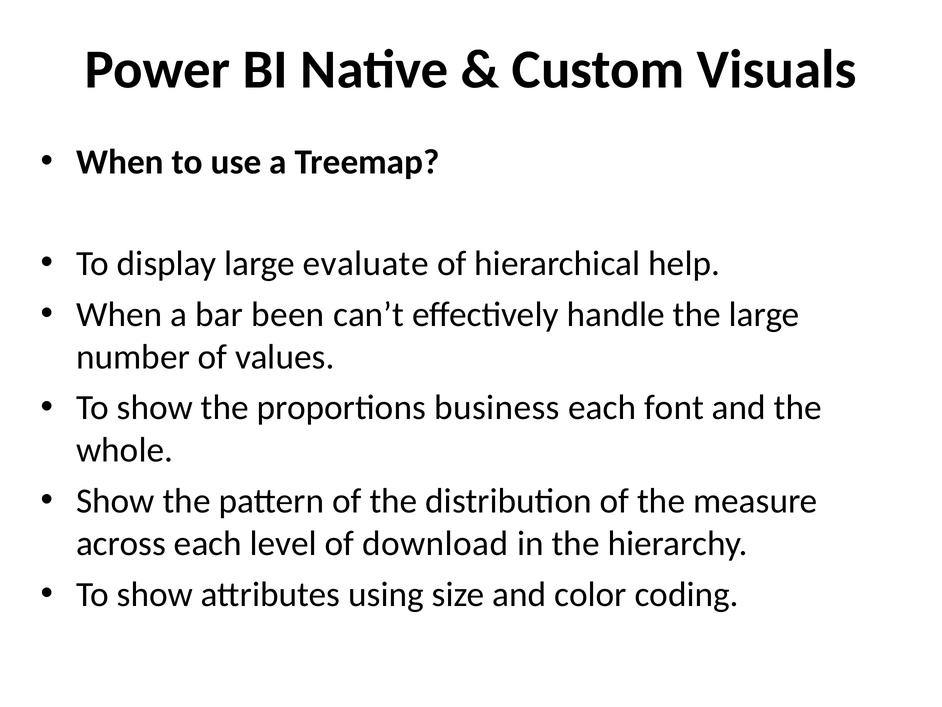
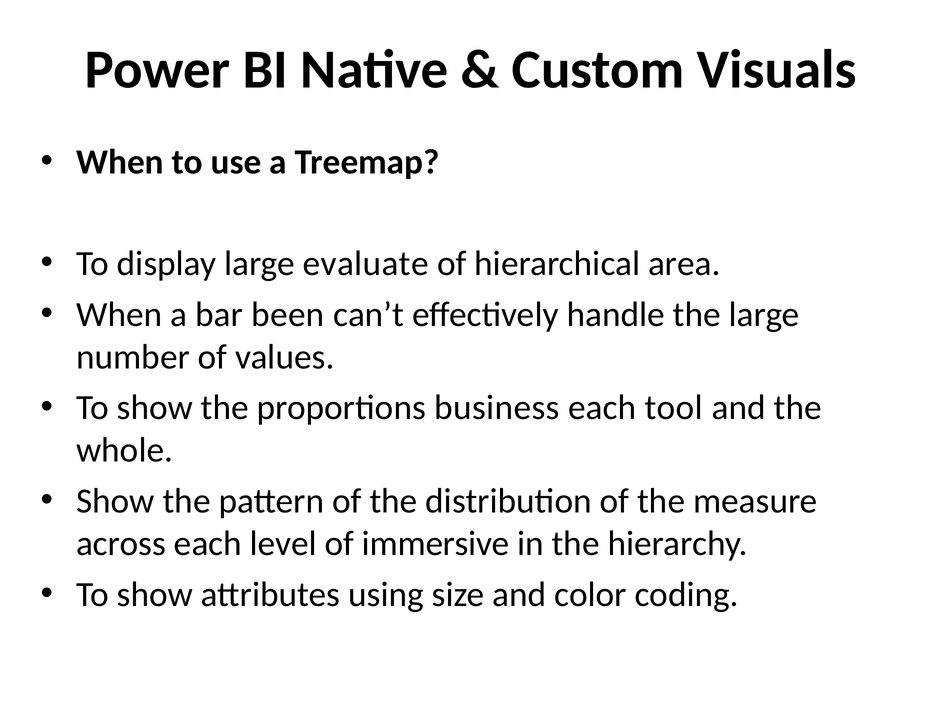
help: help -> area (684, 263)
font: font -> tool (674, 407)
download: download -> immersive (436, 543)
